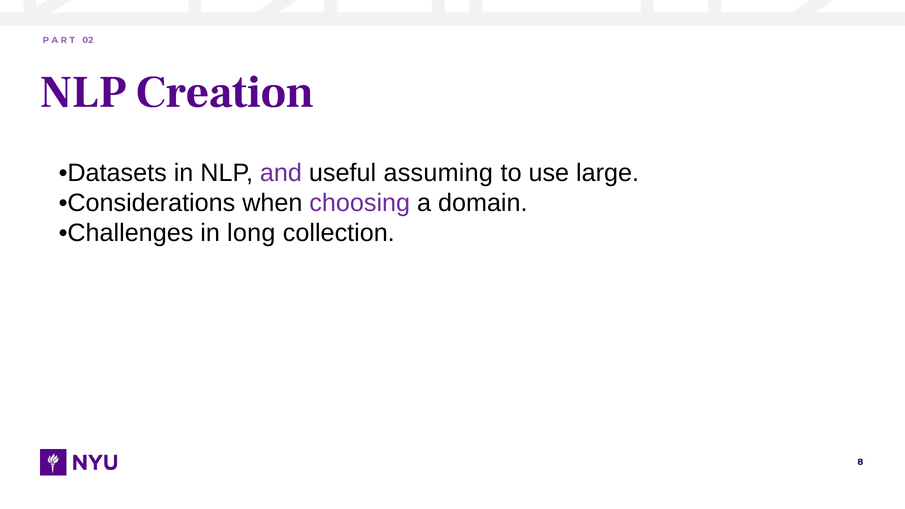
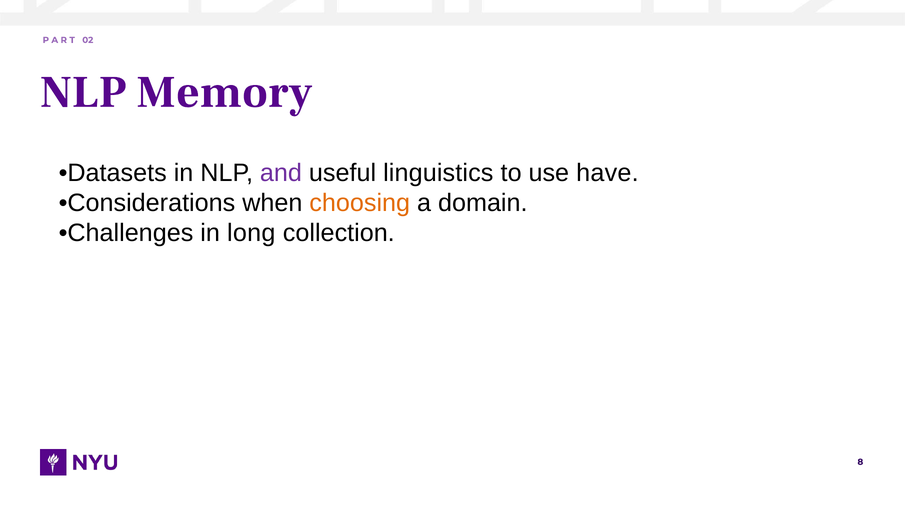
Creation: Creation -> Memory (224, 92)
assuming: assuming -> linguistics (438, 173)
large: large -> have (607, 173)
choosing colour: purple -> orange (360, 203)
